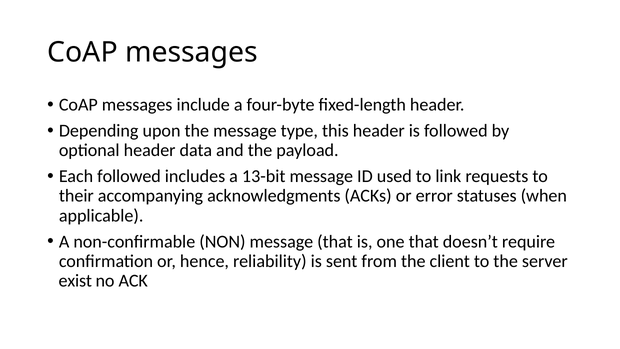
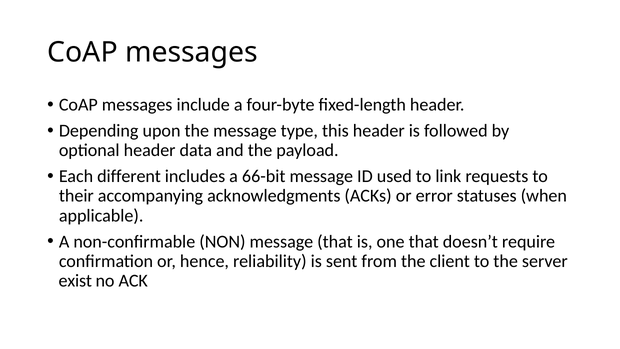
Each followed: followed -> different (129, 176)
13-bit: 13-bit -> 66-bit (264, 176)
